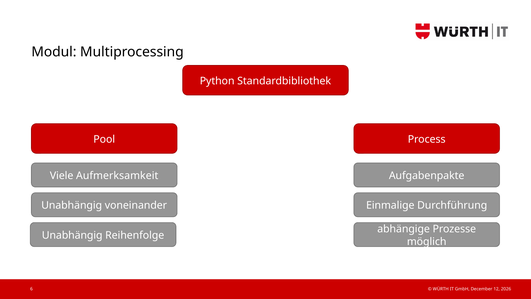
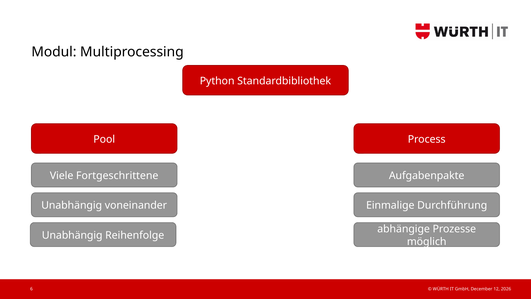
Aufmerksamkeit: Aufmerksamkeit -> Fortgeschrittene (117, 176)
